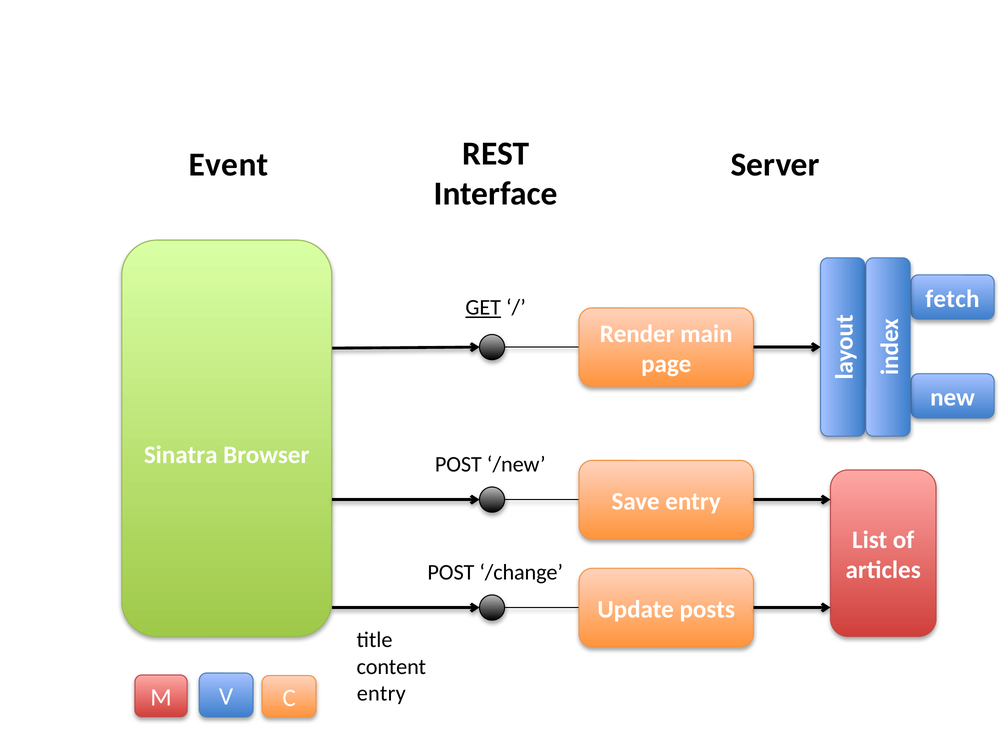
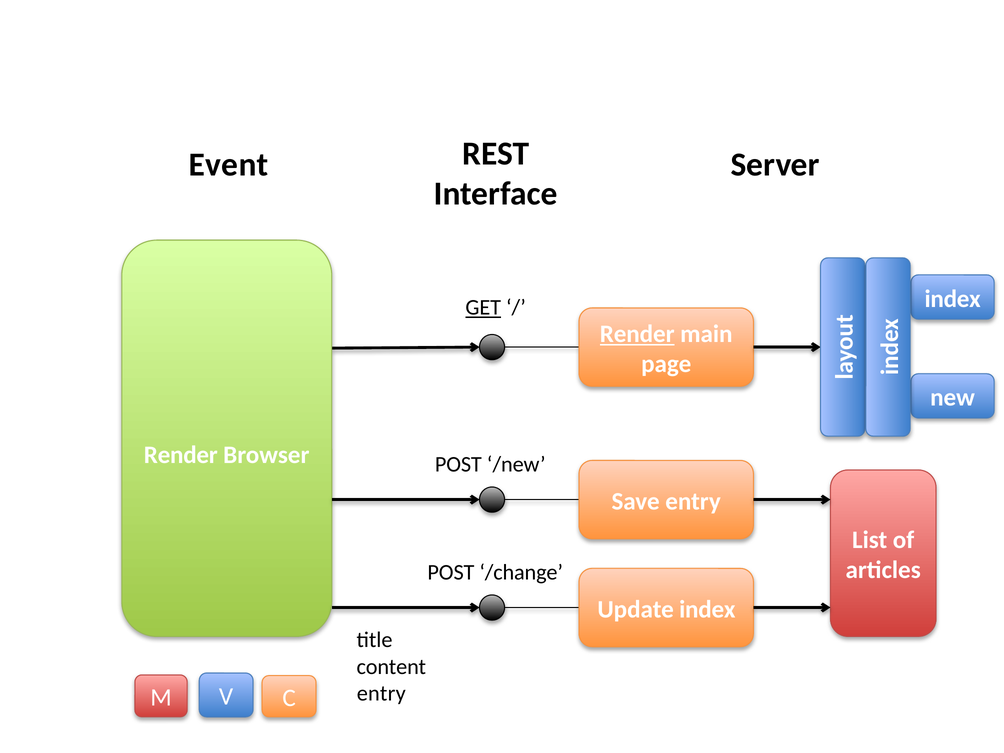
fetch: fetch -> index (953, 299)
Render underline: none -> present (637, 334)
Sinatra: Sinatra -> Render (181, 455)
Update posts: posts -> index (707, 609)
